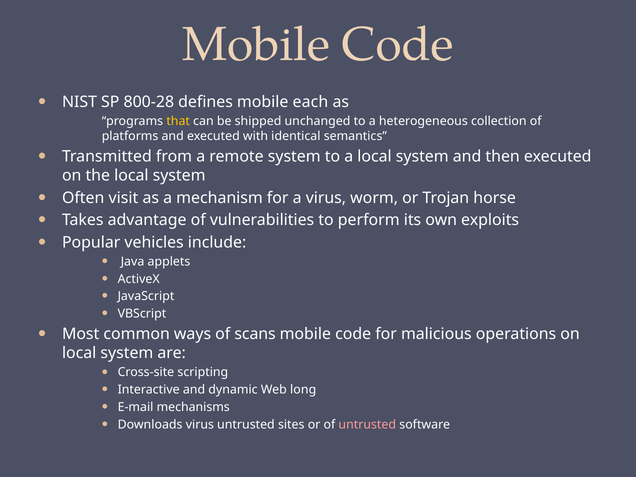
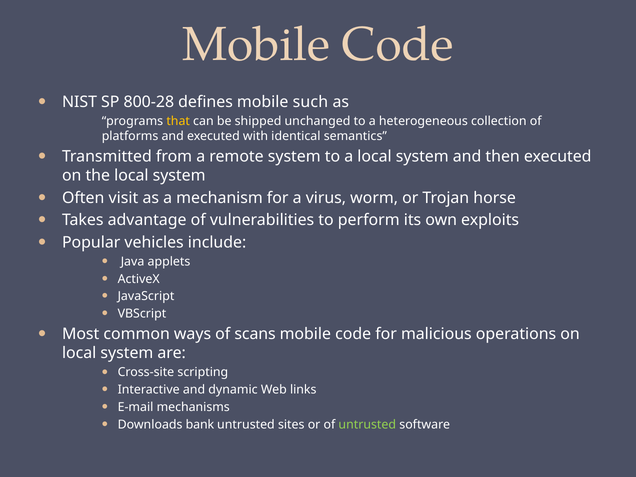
each: each -> such (310, 102)
long: long -> links (303, 390)
Downloads virus: virus -> bank (200, 424)
untrusted colour: pink -> light green (367, 424)
